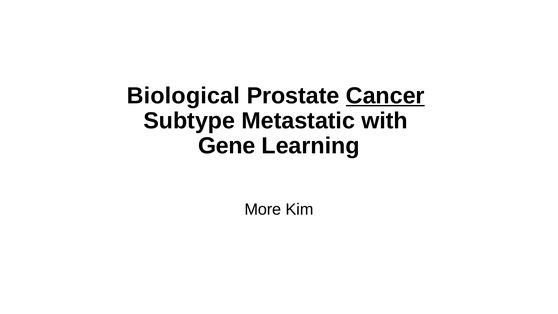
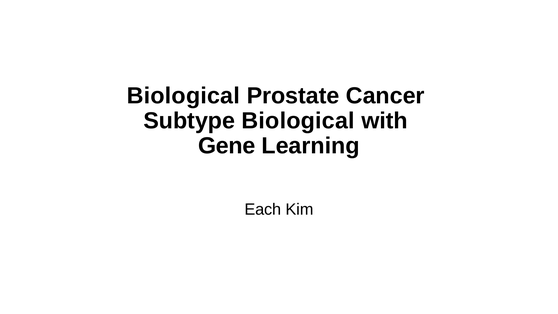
Cancer underline: present -> none (385, 96)
Subtype Metastatic: Metastatic -> Biological (298, 121)
More: More -> Each (263, 209)
